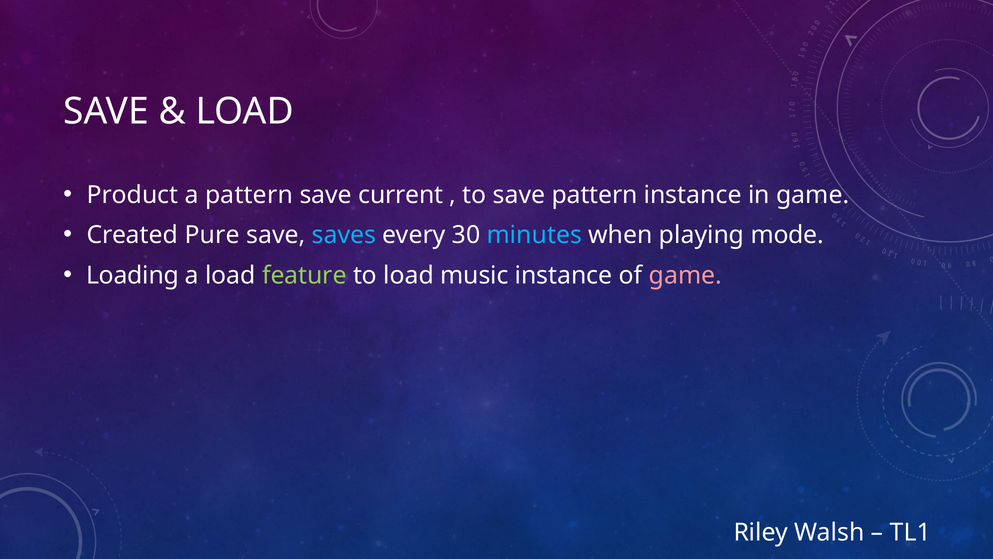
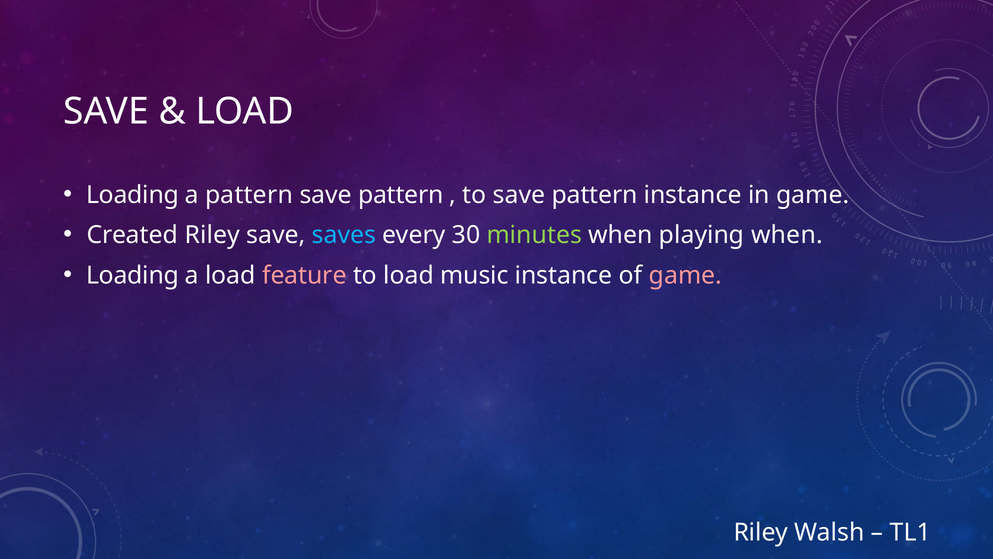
Product: Product -> Loading (133, 195)
current: current -> pattern (401, 195)
Created Pure: Pure -> Riley (212, 235)
minutes colour: light blue -> light green (534, 235)
playing mode: mode -> when (787, 235)
feature colour: light green -> pink (304, 275)
